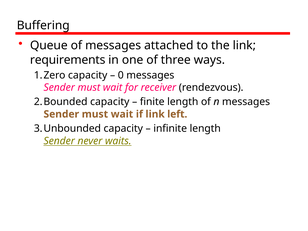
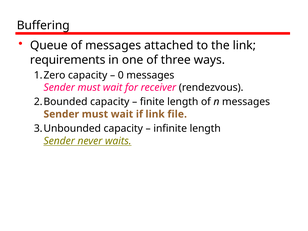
left: left -> file (177, 114)
